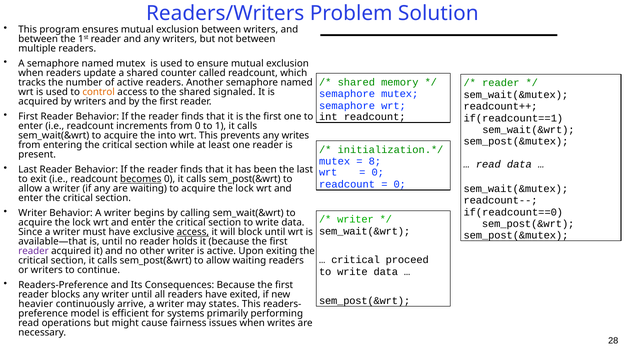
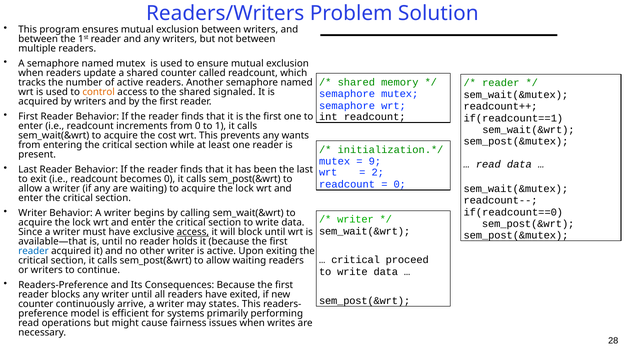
into: into -> cost (167, 136)
any writes: writes -> wants (295, 136)
8: 8 -> 9 (375, 162)
0: 0 -> 2 (378, 173)
becomes underline: present -> none (141, 179)
reader colour: purple -> blue (33, 251)
heavier: heavier -> counter (36, 304)
